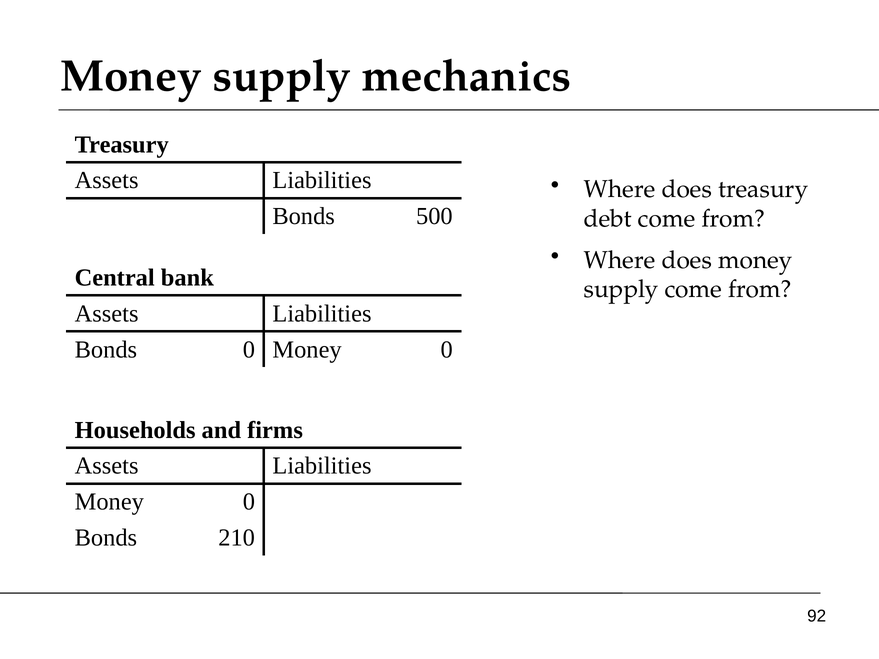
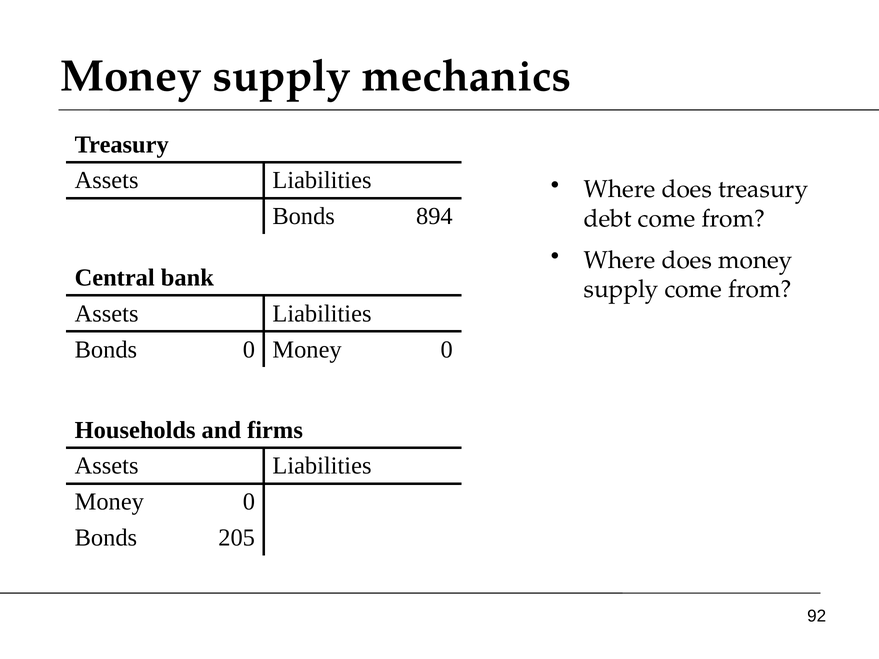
500: 500 -> 894 (434, 216)
210: 210 -> 205 (237, 538)
